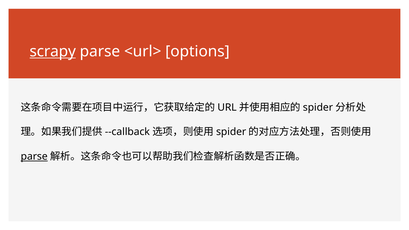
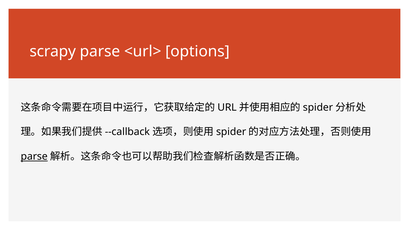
scrapy underline: present -> none (53, 51)
